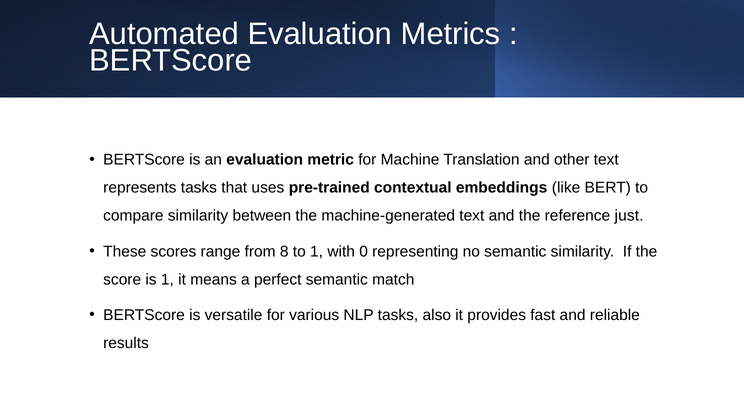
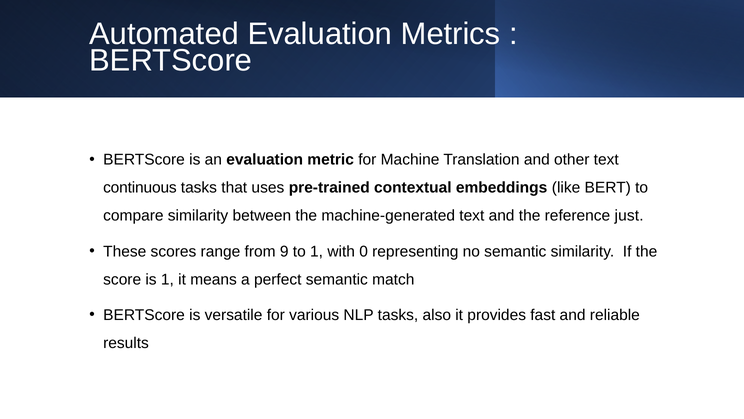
represents: represents -> continuous (140, 188)
8: 8 -> 9 (284, 251)
